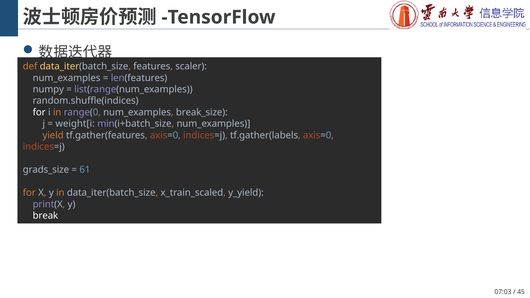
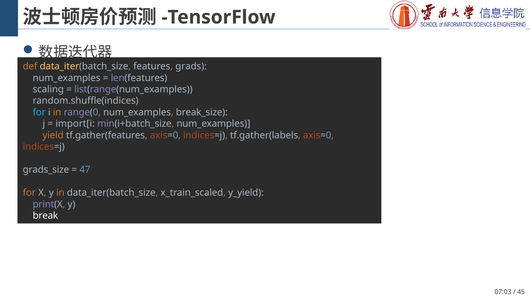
scaler: scaler -> grads (191, 66)
numpy: numpy -> scaling (48, 89)
for colour: white -> light blue (39, 112)
weight[i: weight[i -> import[i (75, 124)
61: 61 -> 47 (85, 170)
